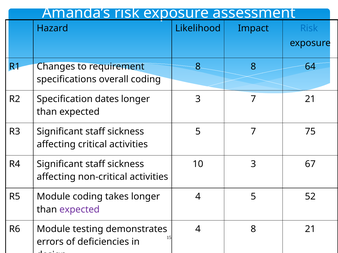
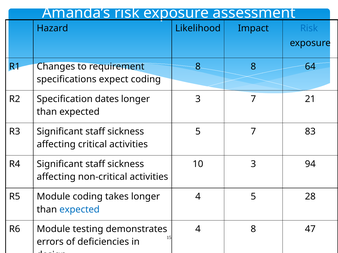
overall: overall -> expect (114, 80)
75: 75 -> 83 (310, 132)
67: 67 -> 94 (310, 164)
52: 52 -> 28 (310, 197)
expected colour: purple -> blue (80, 210)
8 21: 21 -> 47 (310, 229)
